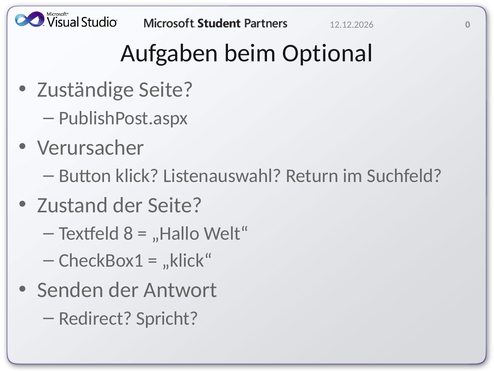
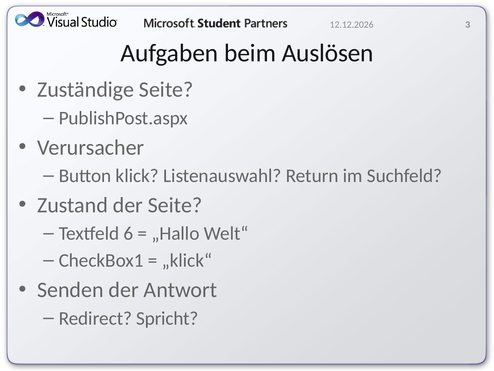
0: 0 -> 3 (468, 25)
Optional: Optional -> Auslösen (328, 53)
8: 8 -> 6 (128, 233)
